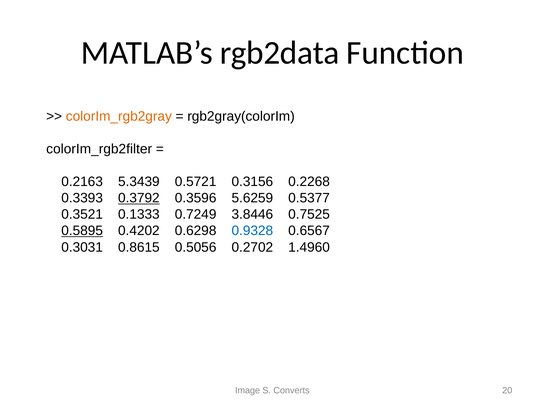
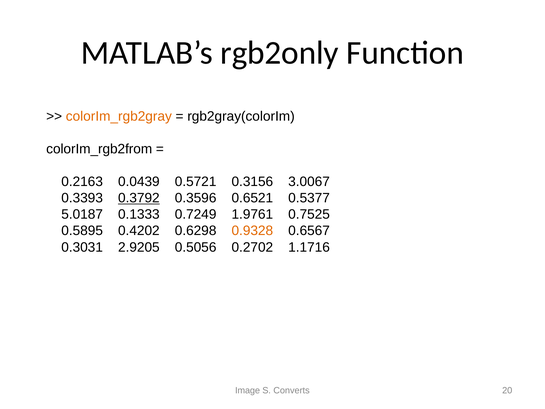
rgb2data: rgb2data -> rgb2only (279, 53)
colorIm_rgb2filter: colorIm_rgb2filter -> colorIm_rgb2from (99, 149)
5.3439: 5.3439 -> 0.0439 (139, 182)
0.2268: 0.2268 -> 3.0067 (309, 182)
5.6259: 5.6259 -> 0.6521 (252, 198)
0.3521: 0.3521 -> 5.0187 (82, 214)
3.8446: 3.8446 -> 1.9761 (252, 214)
0.5895 underline: present -> none (82, 231)
0.9328 colour: blue -> orange (252, 231)
0.8615: 0.8615 -> 2.9205 (139, 247)
1.4960: 1.4960 -> 1.1716 (309, 247)
